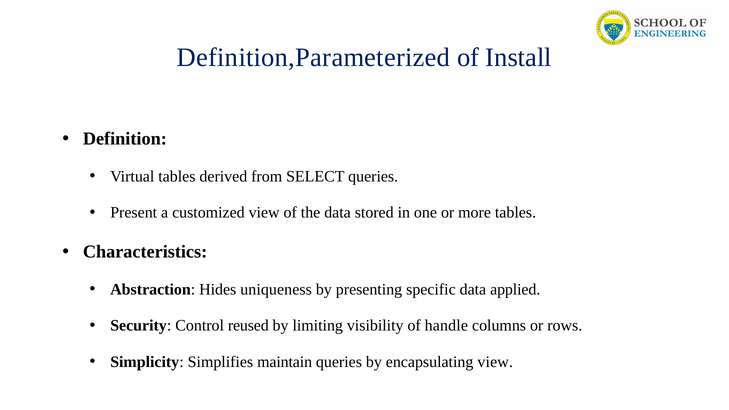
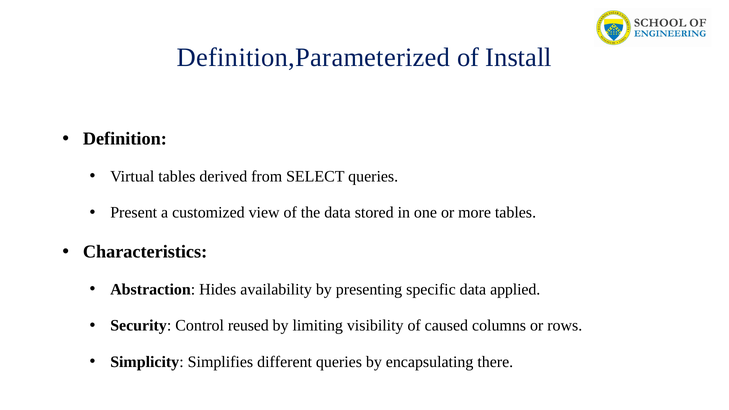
uniqueness: uniqueness -> availability (276, 289)
handle: handle -> caused (446, 326)
maintain: maintain -> different (285, 362)
encapsulating view: view -> there (495, 362)
